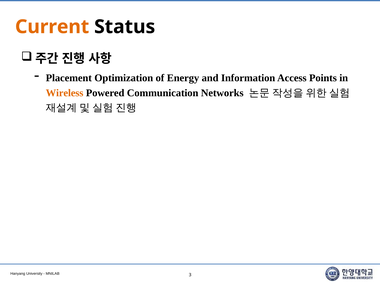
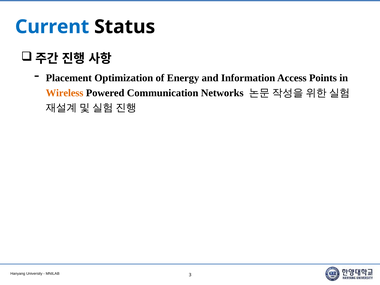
Current colour: orange -> blue (52, 27)
